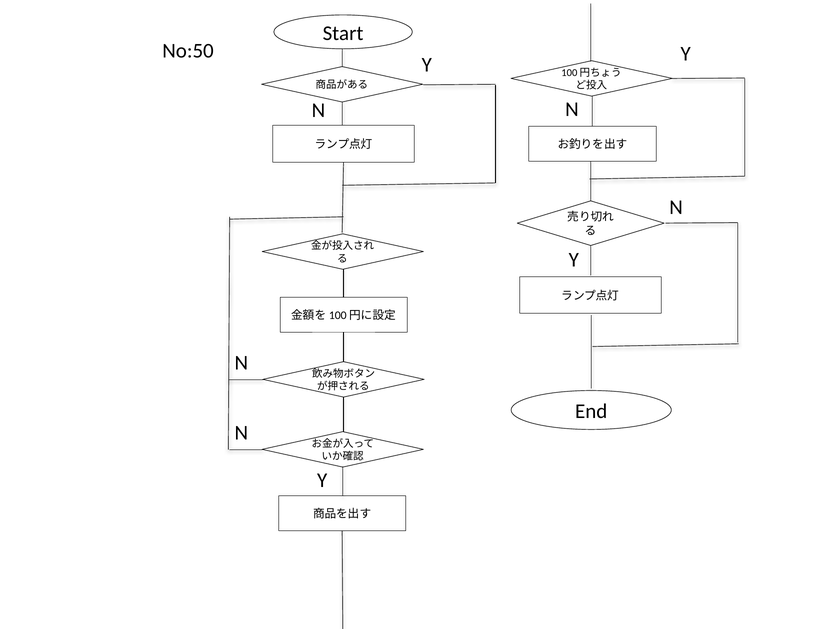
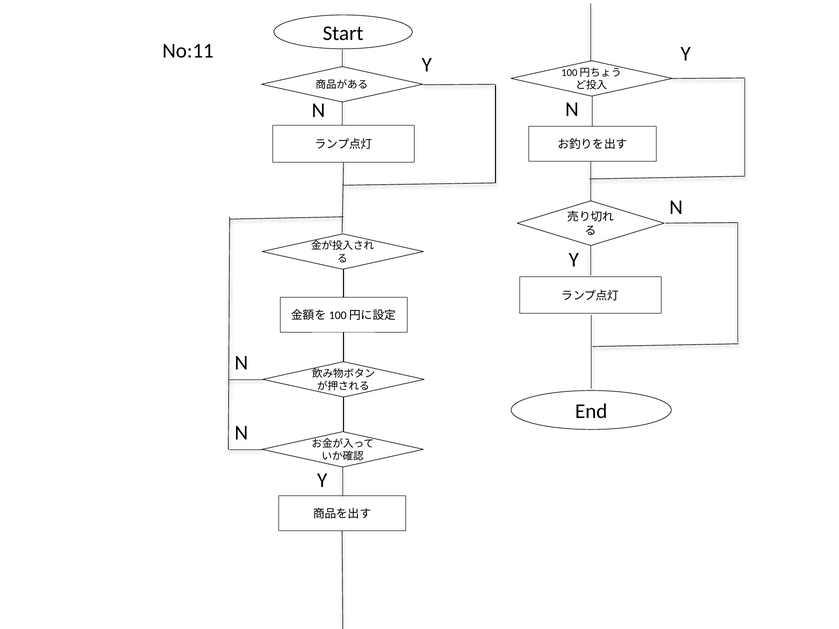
No:50: No:50 -> No:11 (188, 51)
